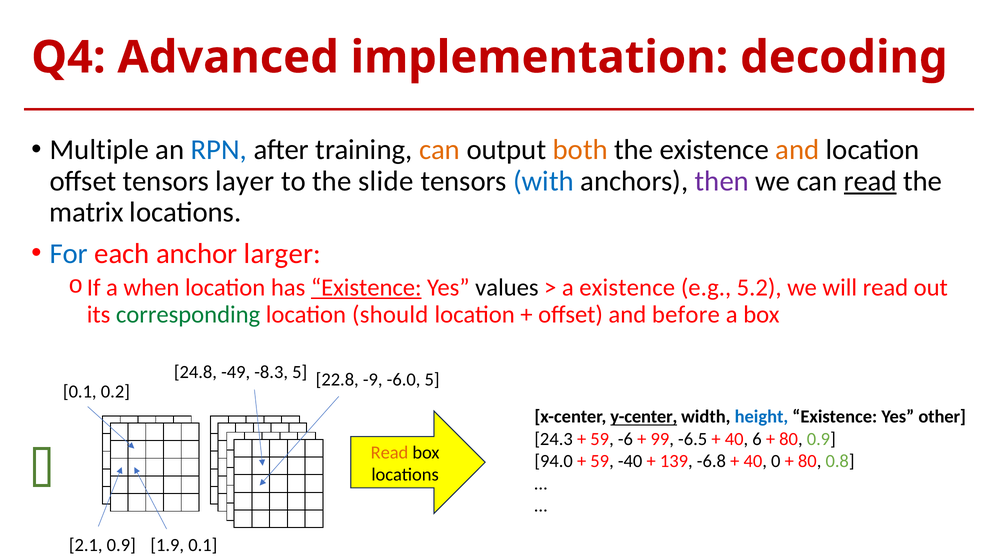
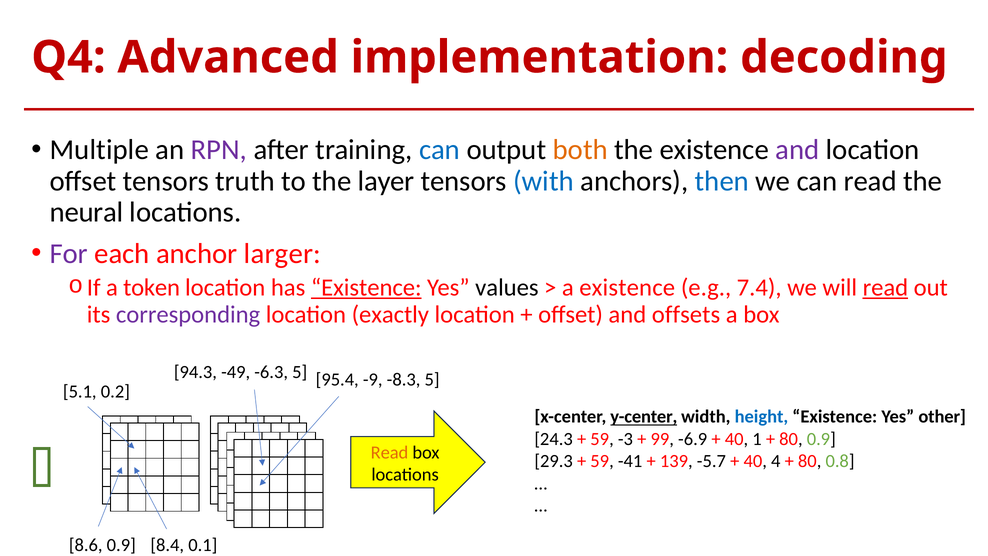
RPN colour: blue -> purple (219, 150)
can colour: orange -> blue (440, 150)
and colour: orange -> purple (797, 150)
layer: layer -> truth (245, 181)
slide: slide -> layer (386, 181)
then colour: purple -> blue (722, 181)
read underline: present -> none (870, 181)
matrix: matrix -> neural (87, 212)
For colour: blue -> purple (69, 253)
when: when -> token (152, 288)
5.2: 5.2 -> 7.4 (759, 288)
read underline: none -> present (885, 288)
corresponding colour: green -> purple (188, 314)
should: should -> exactly (390, 314)
before: before -> offsets (686, 314)
24.8: 24.8 -> 94.3 (195, 372)
-8.3: -8.3 -> -6.3 (271, 372)
22.8: 22.8 -> 95.4 (337, 379)
-6.0: -6.0 -> -8.3 (404, 379)
0.1: 0.1 -> 5.1 (80, 391)
-6: -6 -> -3 (625, 439)
-6.5: -6.5 -> -6.9 (693, 439)
6: 6 -> 1 (757, 439)
94.0: 94.0 -> 29.3 (554, 461)
-40: -40 -> -41 (630, 461)
-6.8: -6.8 -> -5.7 (711, 461)
0: 0 -> 4 (776, 461)
2.1: 2.1 -> 8.6 (86, 545)
1.9: 1.9 -> 8.4 (167, 545)
